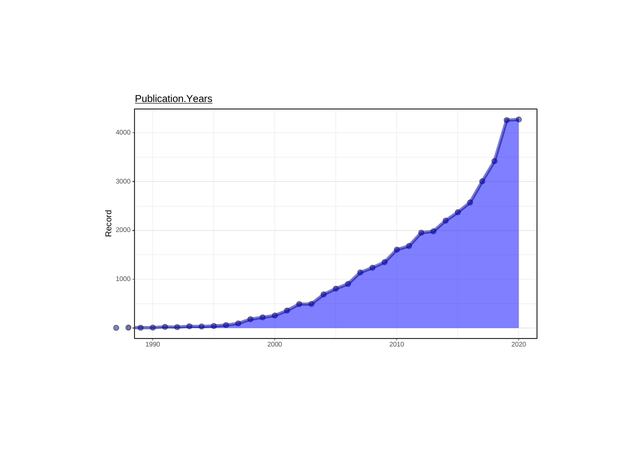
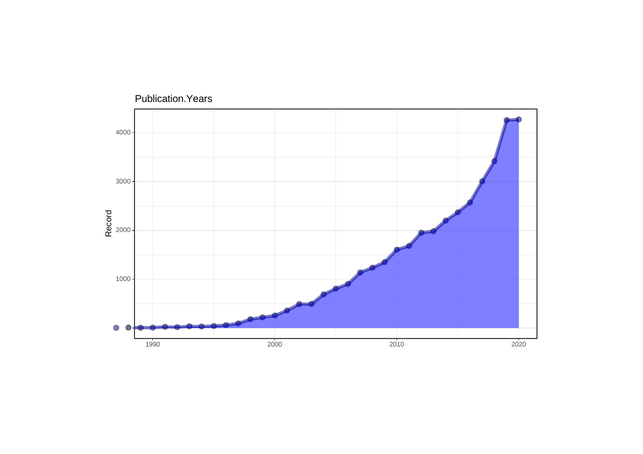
Publication.Years underline: present -> none (174, 99)
